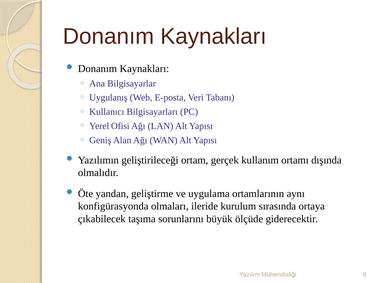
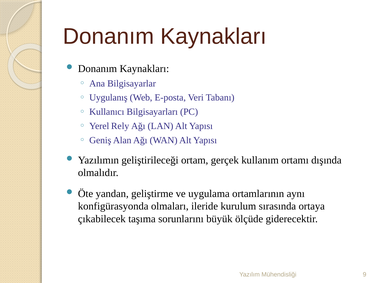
Ofisi: Ofisi -> Rely (120, 126)
